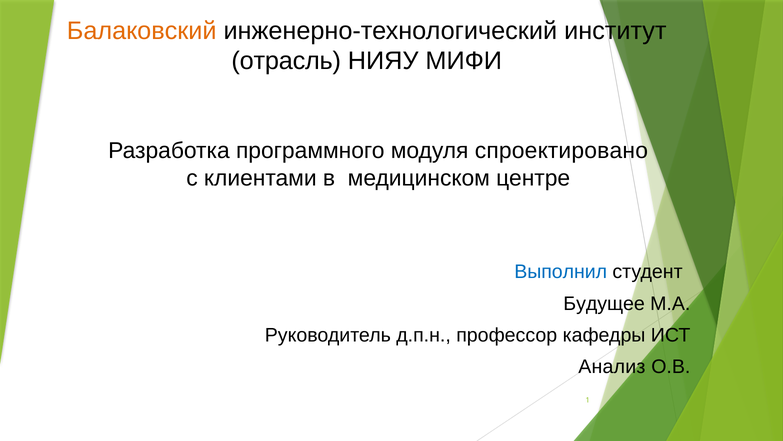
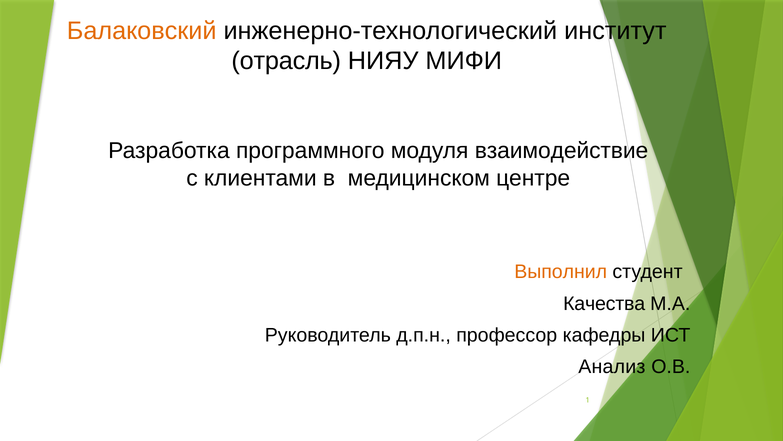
спроектировано: спроектировано -> взаимодействие (562, 150)
Выполнил colour: blue -> orange (561, 272)
Будущее: Будущее -> Качества (604, 303)
